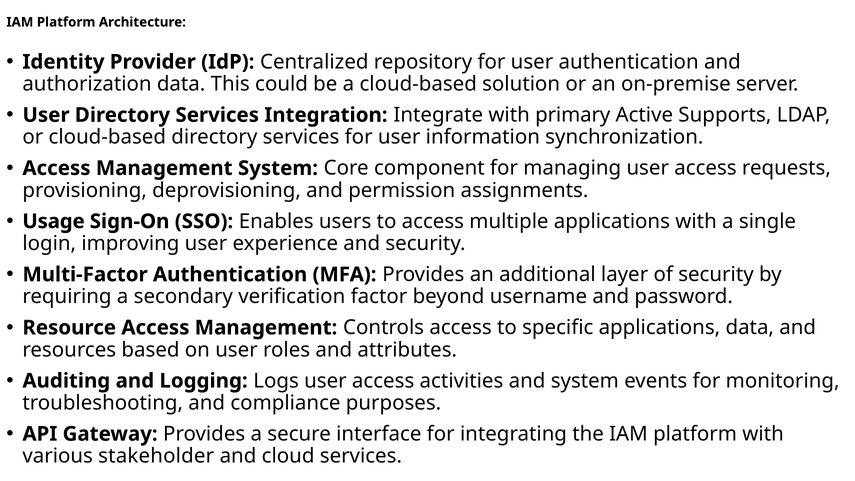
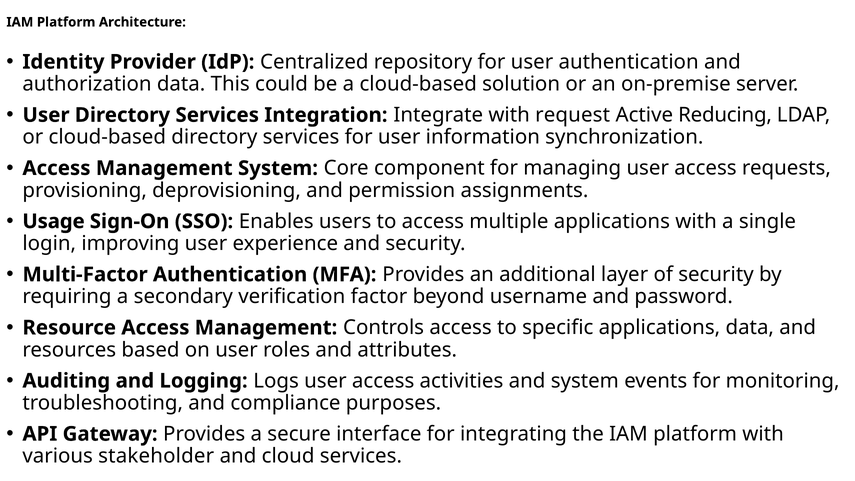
primary: primary -> request (573, 115)
Supports: Supports -> Reducing (725, 115)
